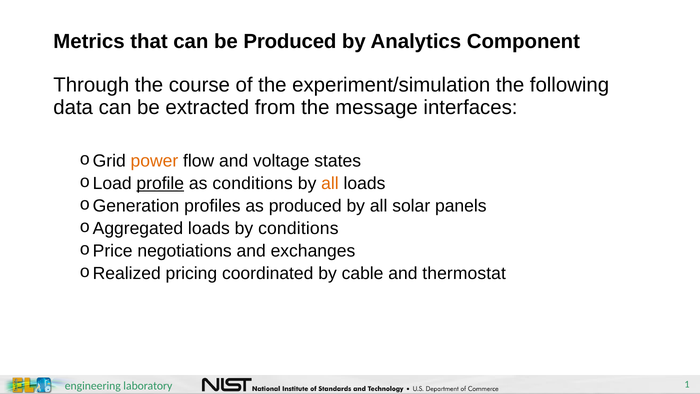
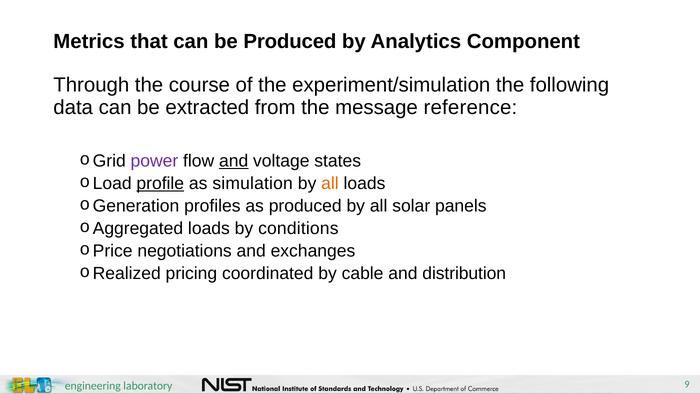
interfaces: interfaces -> reference (470, 107)
power colour: orange -> purple (154, 161)
and underline: none -> present (234, 161)
as conditions: conditions -> simulation (253, 183)
thermostat: thermostat -> distribution (464, 273)
1: 1 -> 9 (687, 384)
